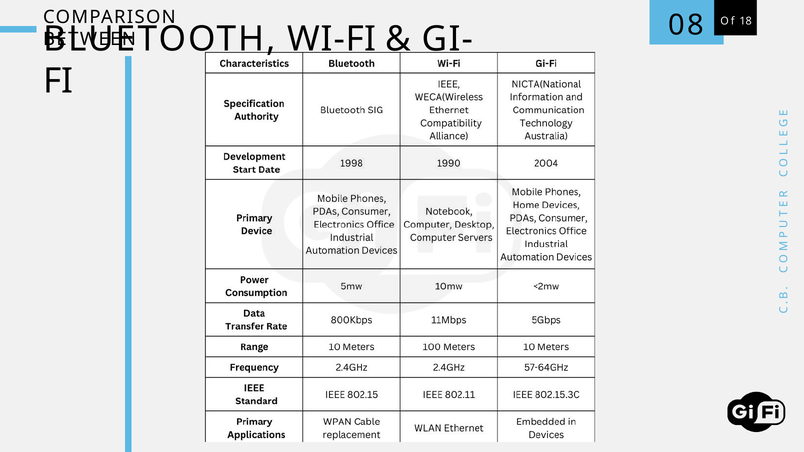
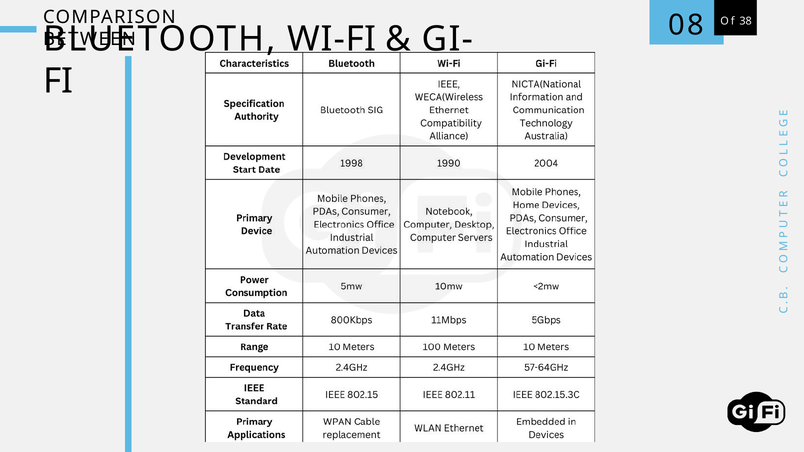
18: 18 -> 38 (746, 21)
